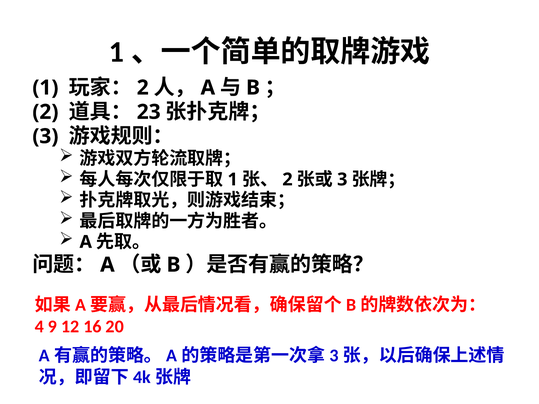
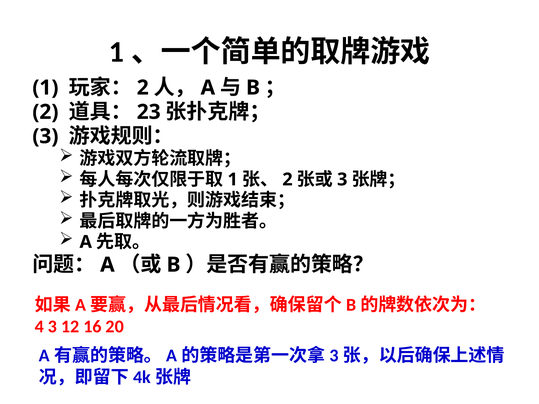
4 9: 9 -> 3 (52, 327)
